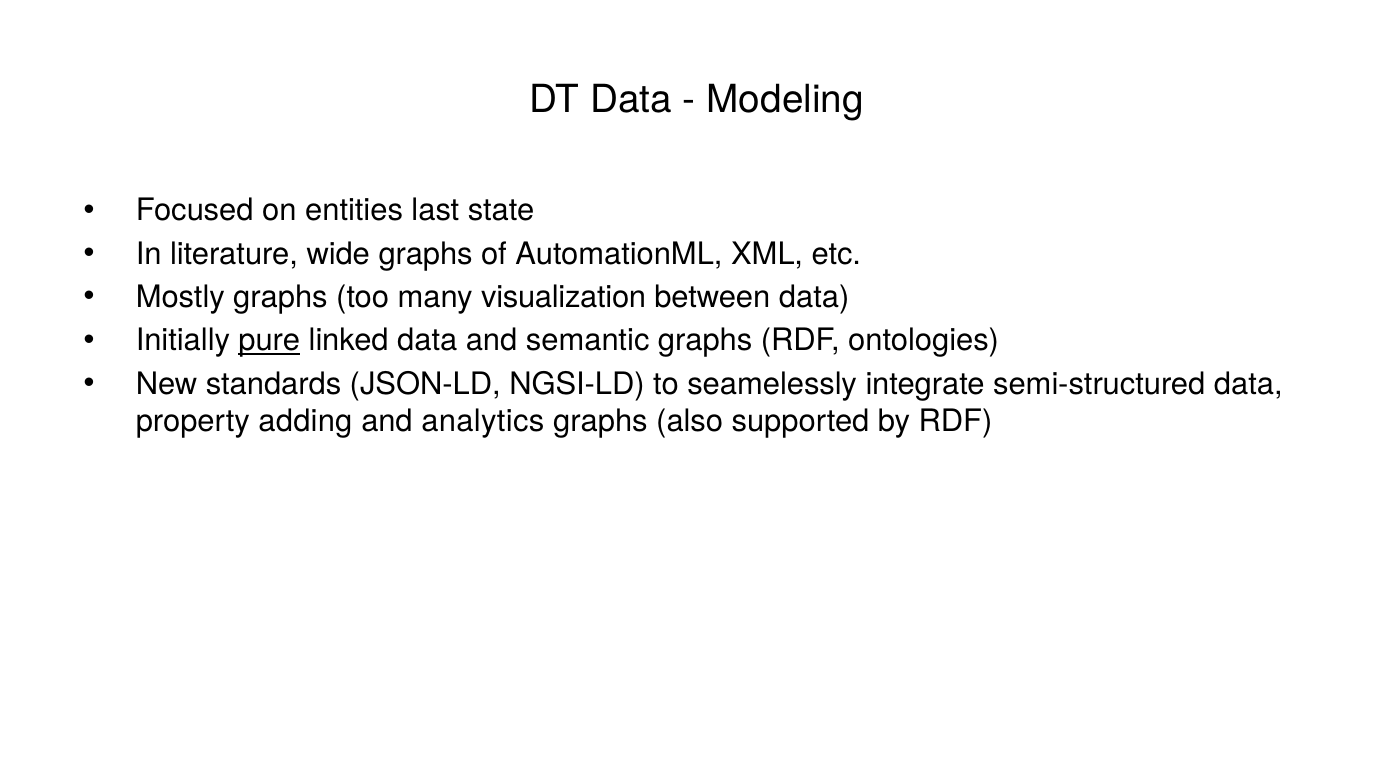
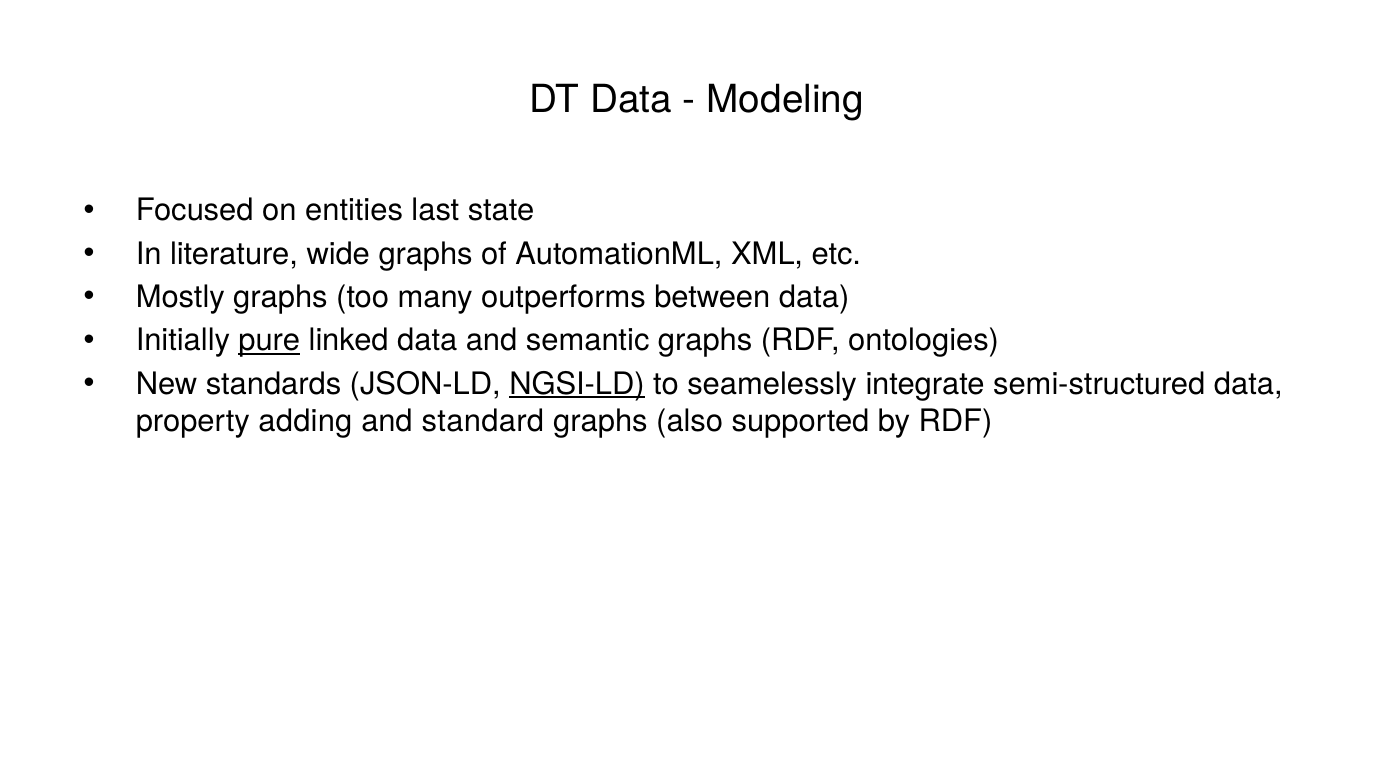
visualization: visualization -> outperforms (564, 297)
NGSI-LD underline: none -> present (577, 384)
analytics: analytics -> standard (483, 421)
